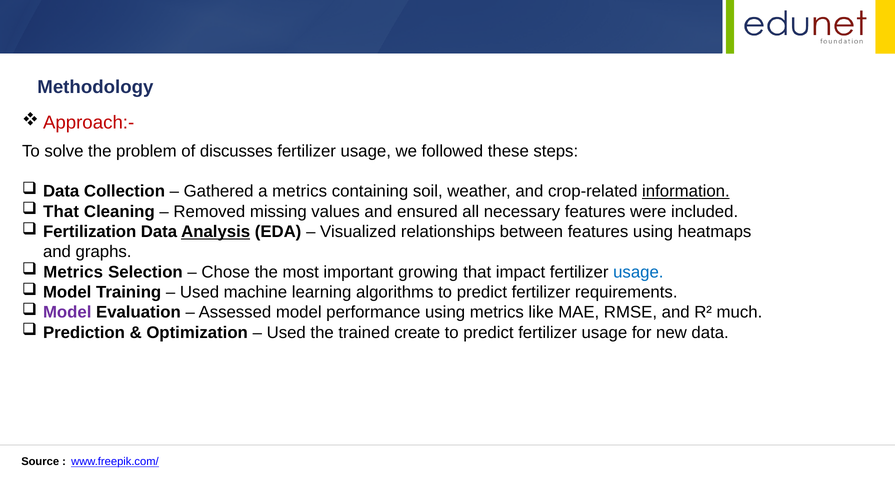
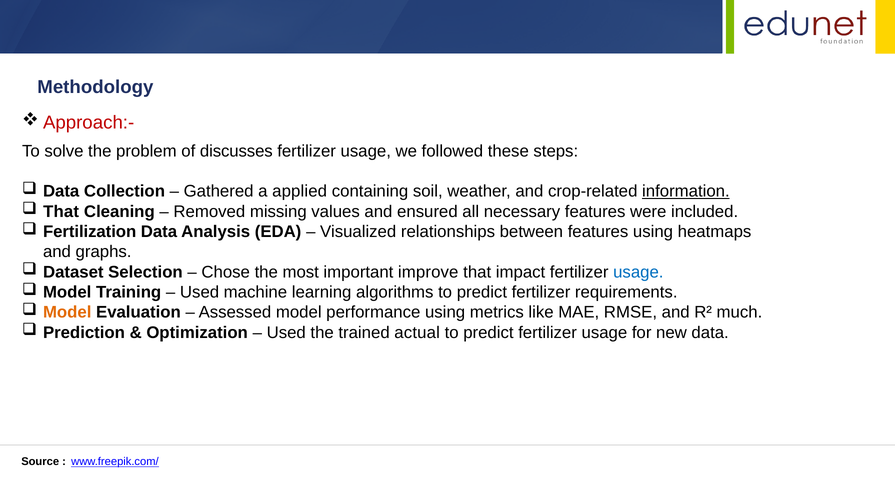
a metrics: metrics -> applied (300, 191)
Analysis underline: present -> none (216, 231)
Metrics: Metrics -> Dataset (73, 272)
growing: growing -> improve (428, 272)
Model colour: purple -> orange (67, 312)
create: create -> actual (417, 332)
